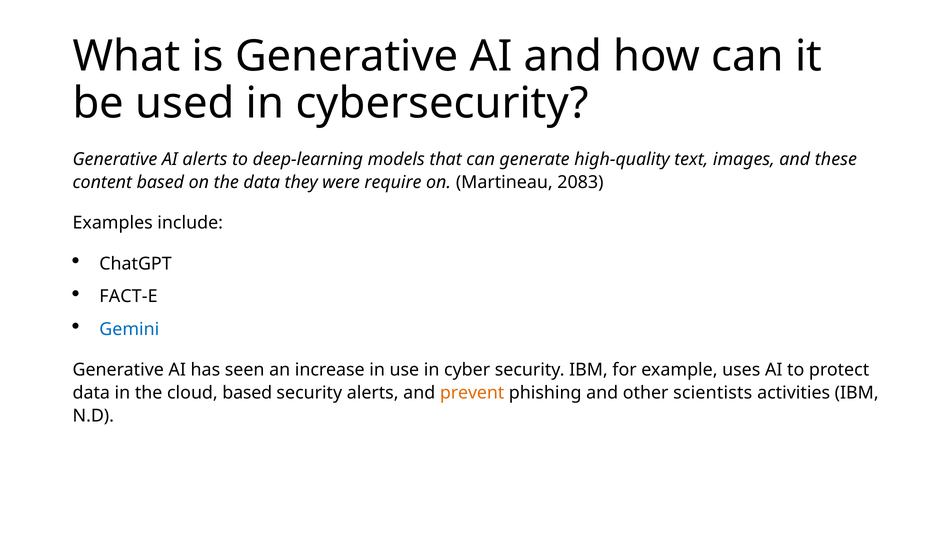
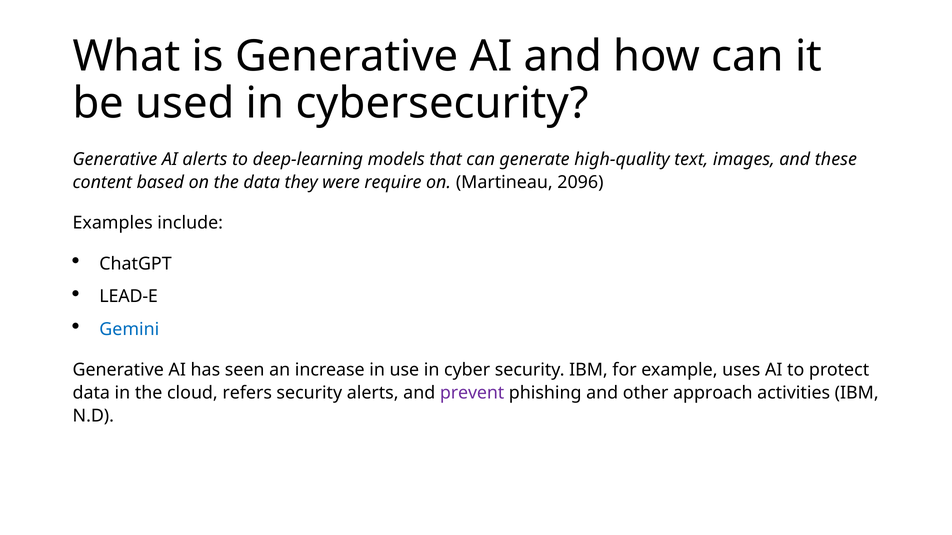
2083: 2083 -> 2096 (580, 182)
FACT-E: FACT-E -> LEAD-E (129, 297)
cloud based: based -> refers (247, 393)
prevent colour: orange -> purple (472, 393)
scientists: scientists -> approach (713, 393)
